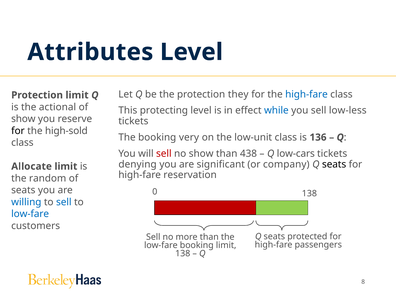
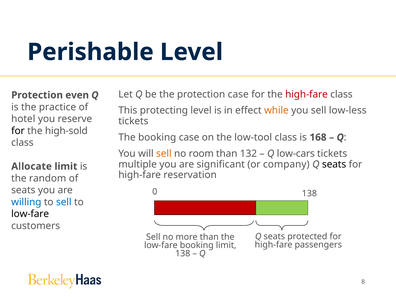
Attributes: Attributes -> Perishable (90, 52)
protection they: they -> case (238, 94)
high-fare colour: blue -> red (306, 94)
Protection limit: limit -> even (77, 95)
actional: actional -> practice (58, 107)
while colour: blue -> orange (276, 110)
show: show -> hotel (23, 119)
booking very: very -> case (189, 137)
low-unit: low-unit -> low-tool (253, 137)
136: 136 -> 168 (318, 137)
sell colour: red -> orange (164, 154)
no show: show -> room (201, 154)
438: 438 -> 132 (248, 154)
denying: denying -> multiple (138, 164)
low-fare colour: blue -> black (30, 214)
